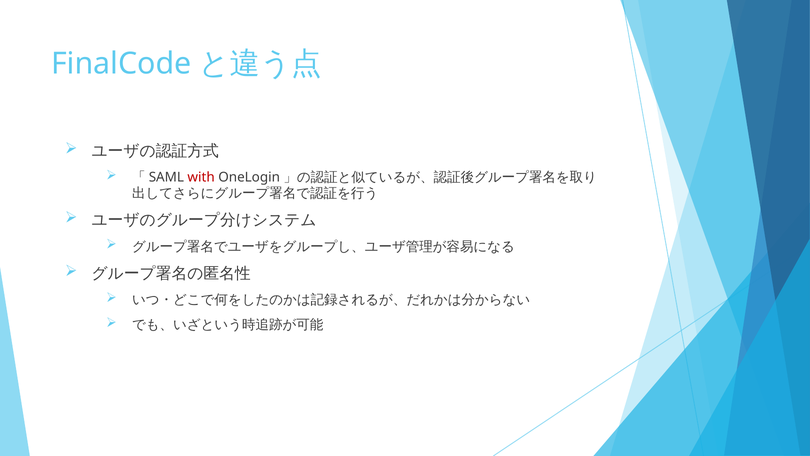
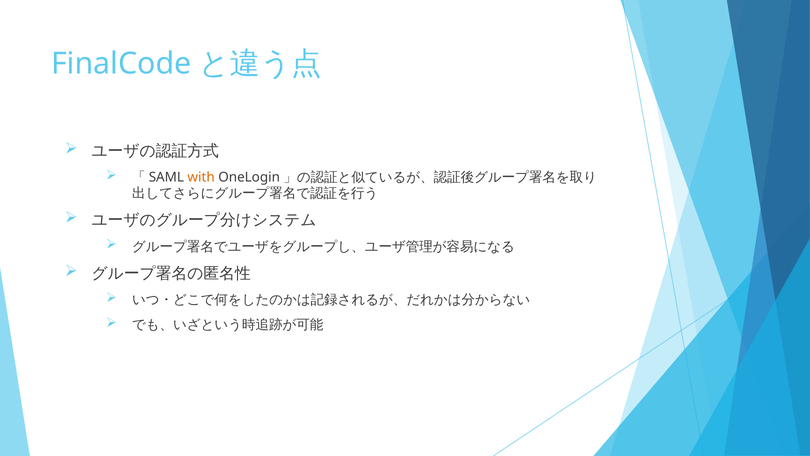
with colour: red -> orange (201, 177)
